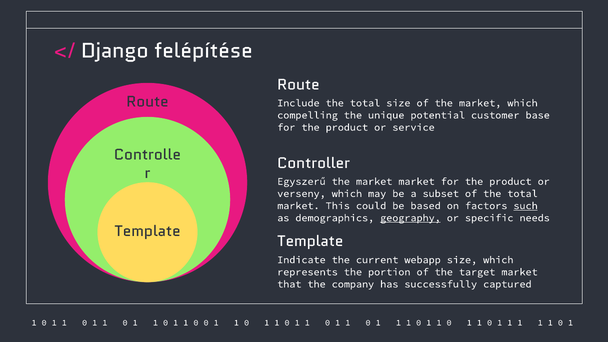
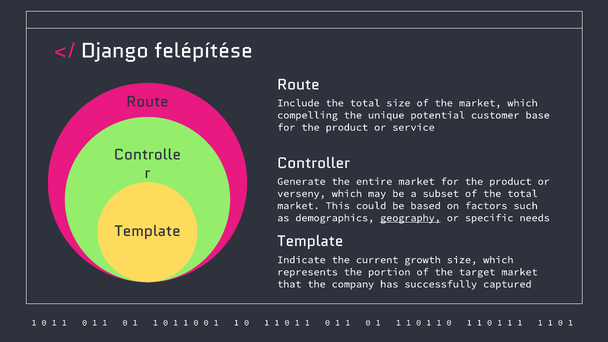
Egyszerű: Egyszerű -> Generate (301, 181)
market: market -> entire (374, 181)
such underline: present -> none (526, 206)
webapp: webapp -> growth (423, 260)
